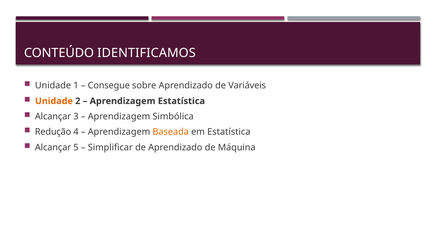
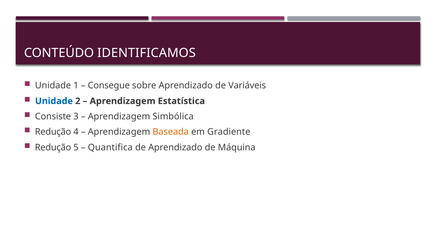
Unidade colour: orange -> blue (54, 101)
Alcançar: Alcançar -> Consiste (53, 117)
em Estatística: Estatística -> Gradiente (229, 132)
Alcançar: Alcançar -> Redução (53, 148)
Simplificar: Simplificar -> Quantifica (110, 148)
